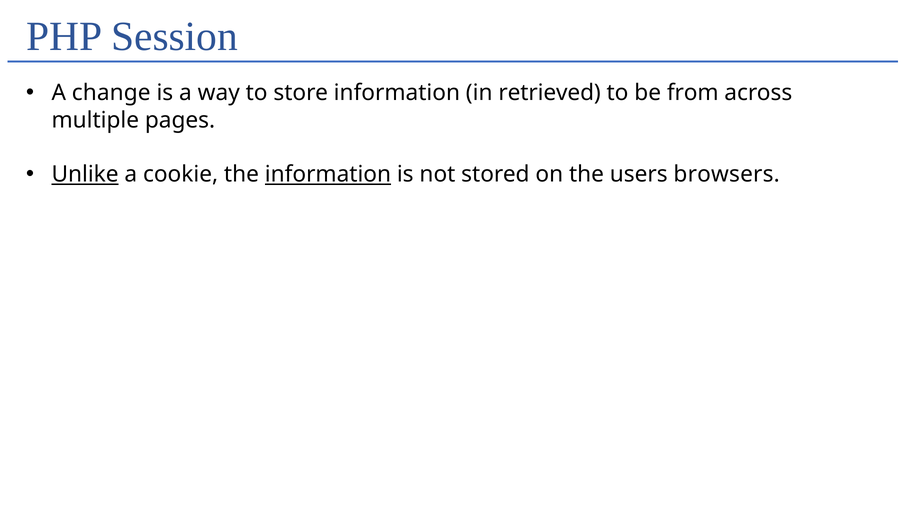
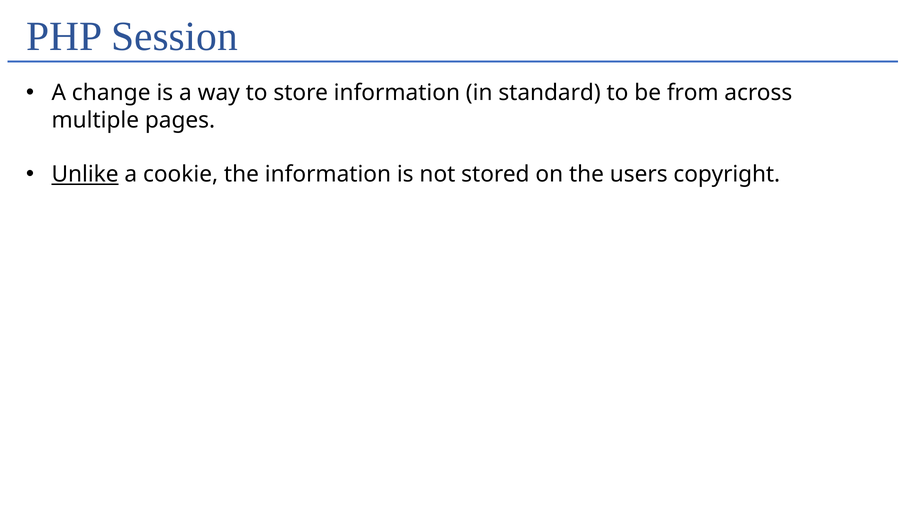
retrieved: retrieved -> standard (550, 93)
information underline: present -> none (328, 174)
browsers: browsers -> copyright (727, 174)
